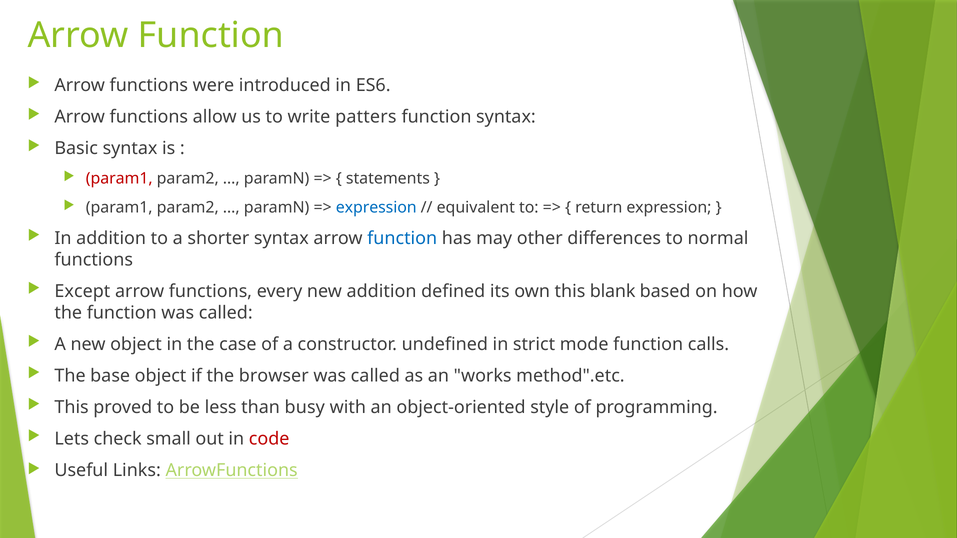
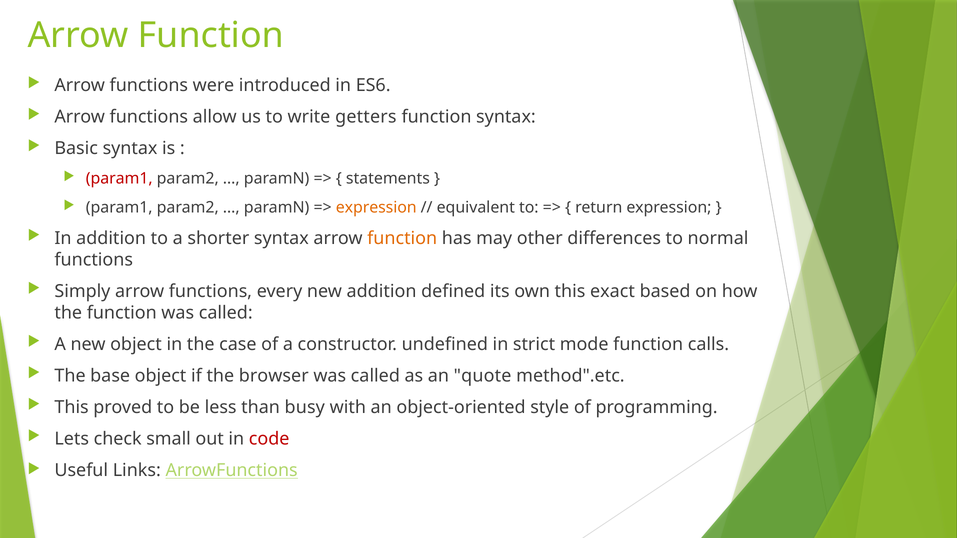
patters: patters -> getters (366, 117)
expression colour: blue -> orange (376, 208)
function colour: blue -> orange (402, 238)
Except: Except -> Simply (82, 291)
blank: blank -> exact (613, 291)
works: works -> quote (483, 376)
